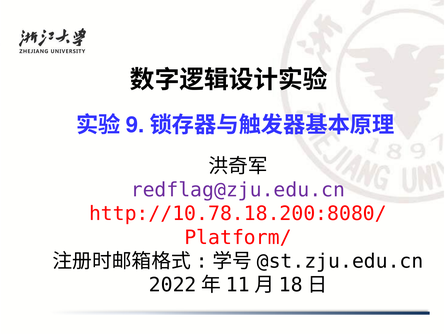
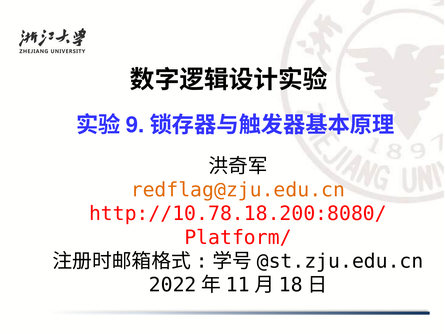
redflag@zju.edu.cn colour: purple -> orange (238, 190)
